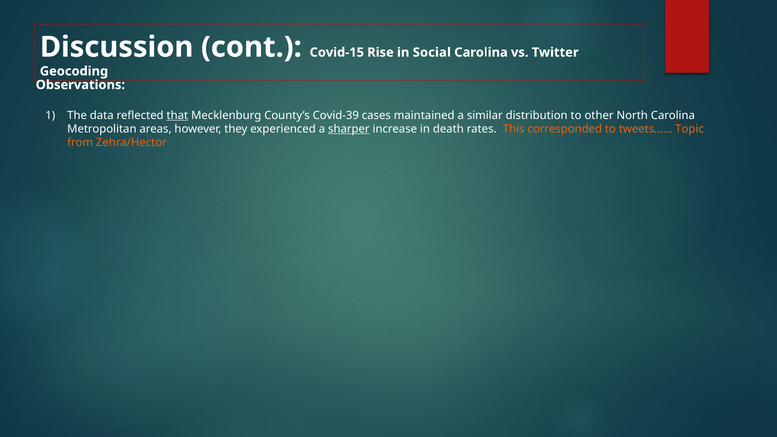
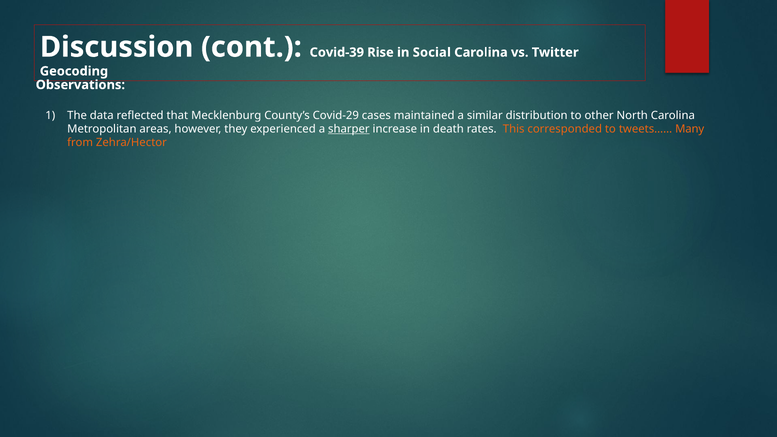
Covid-15: Covid-15 -> Covid-39 (337, 52)
that underline: present -> none (177, 115)
Covid-39: Covid-39 -> Covid-29 (336, 115)
Topic: Topic -> Many (690, 129)
